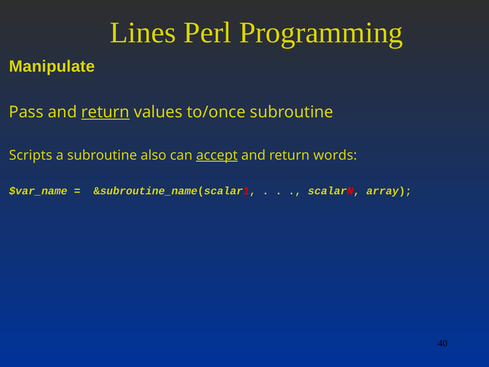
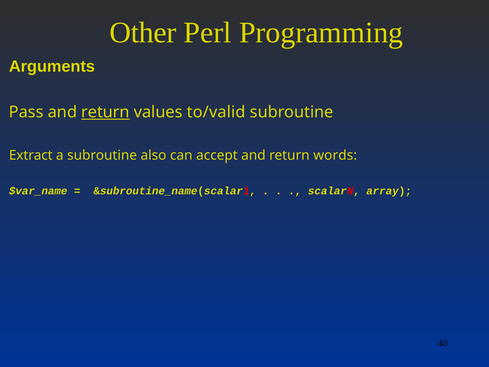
Lines: Lines -> Other (143, 33)
Manipulate: Manipulate -> Arguments (52, 66)
to/once: to/once -> to/valid (216, 112)
Scripts: Scripts -> Extract (31, 155)
accept underline: present -> none (217, 155)
